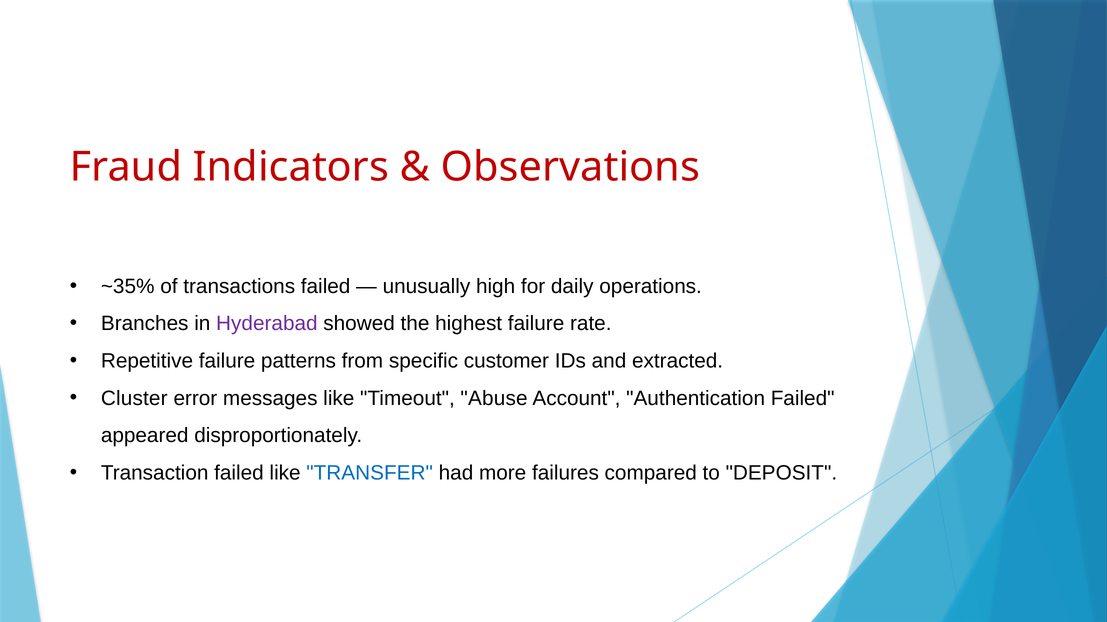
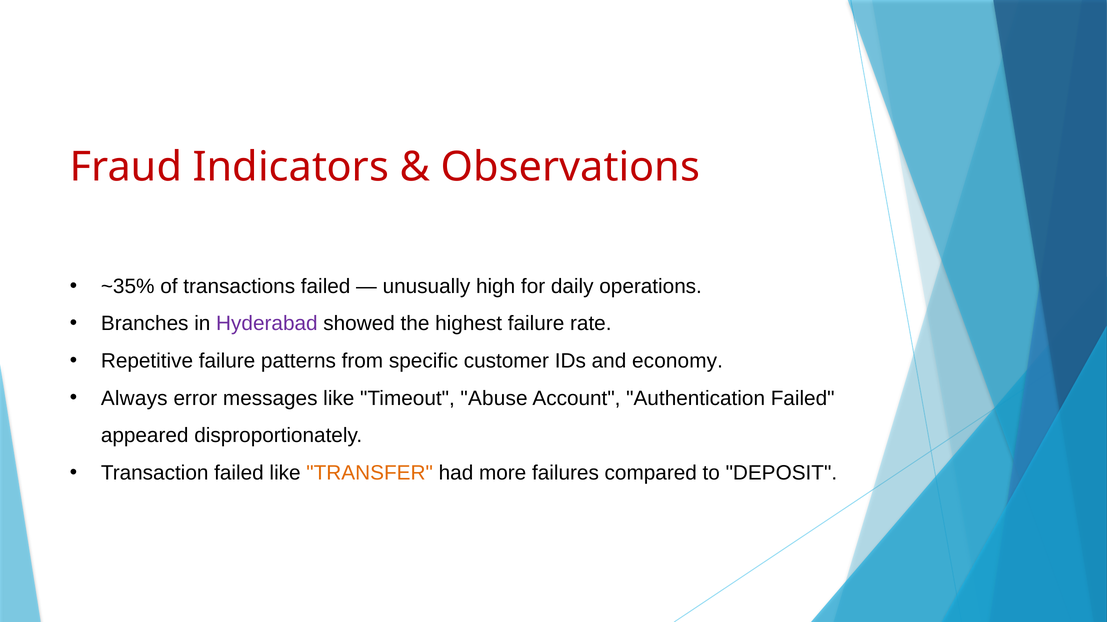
extracted: extracted -> economy (678, 361)
Cluster: Cluster -> Always (134, 399)
TRANSFER colour: blue -> orange (370, 473)
